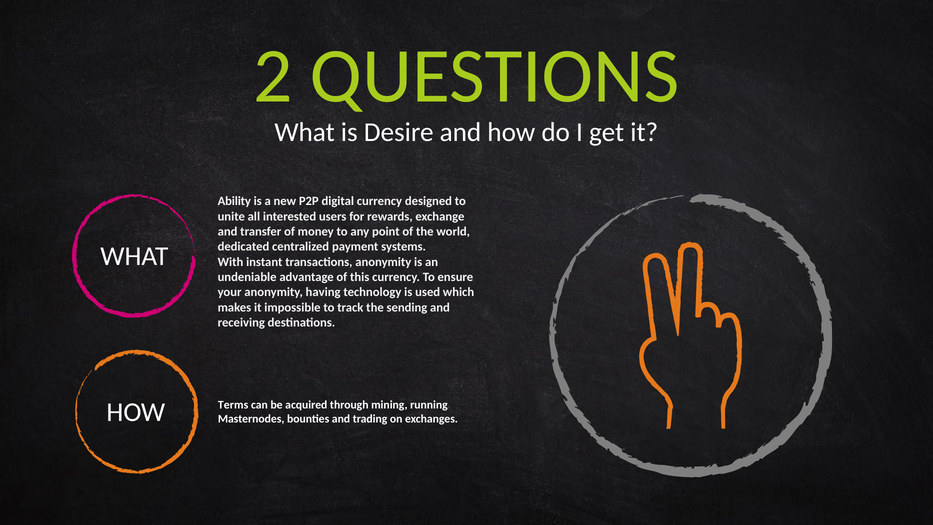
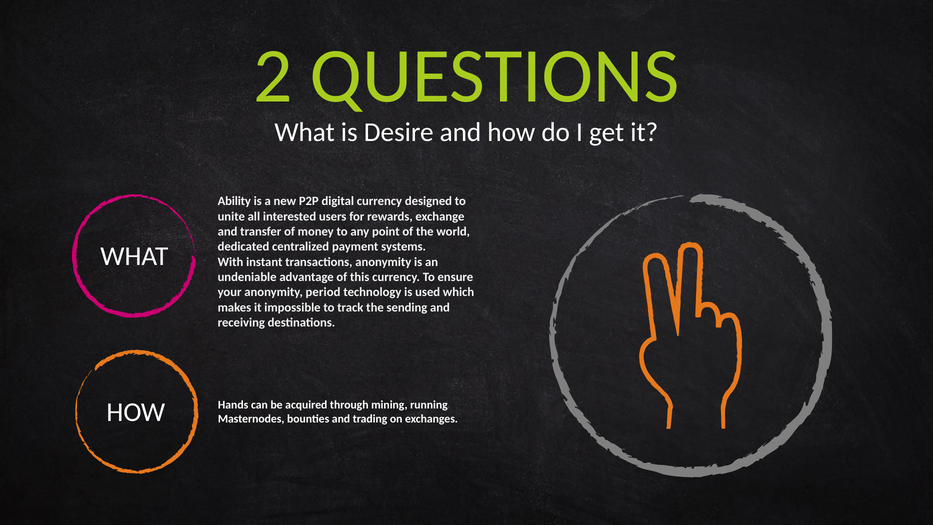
having: having -> period (323, 292)
Terms: Terms -> Hands (233, 405)
